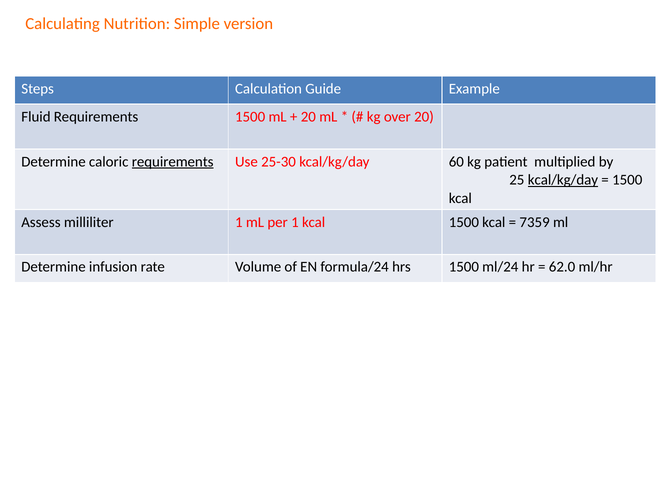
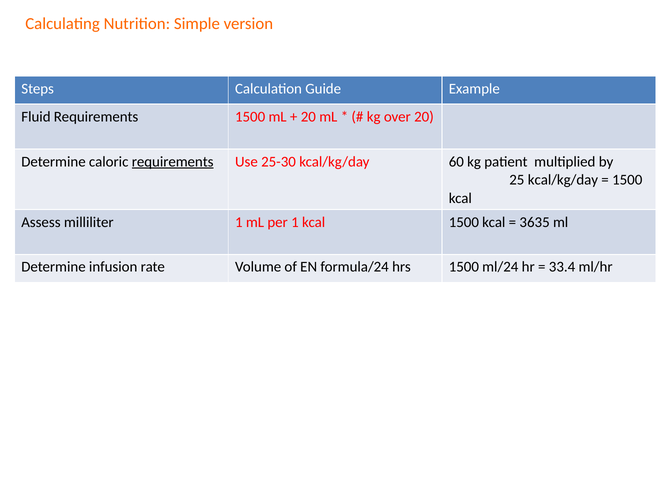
kcal/kg/day underline: present -> none (563, 180)
7359: 7359 -> 3635 (535, 222)
62.0: 62.0 -> 33.4 (562, 267)
